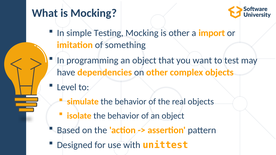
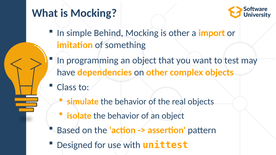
Testing: Testing -> Behind (109, 33)
Level: Level -> Class (67, 87)
